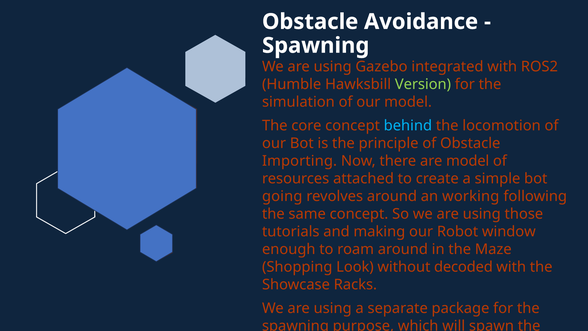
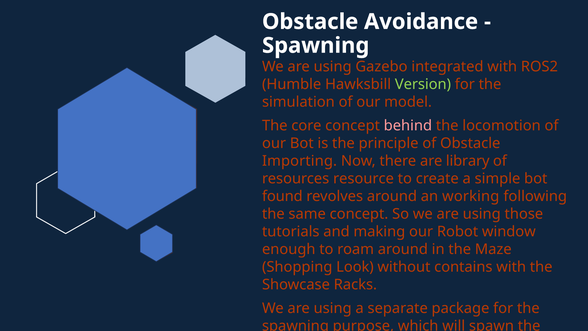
behind colour: light blue -> pink (408, 126)
are model: model -> library (468, 161)
attached: attached -> resource (363, 179)
going: going -> found (282, 196)
decoded: decoded -> contains (463, 267)
